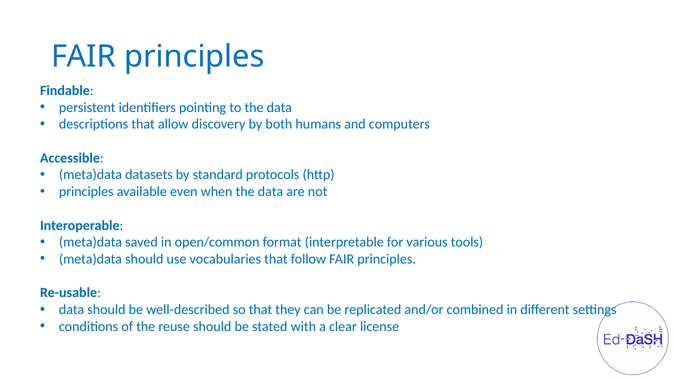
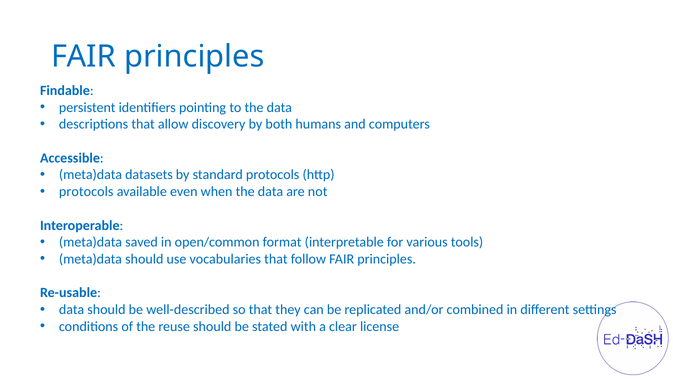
principles: principles -> protocols (86, 191)
